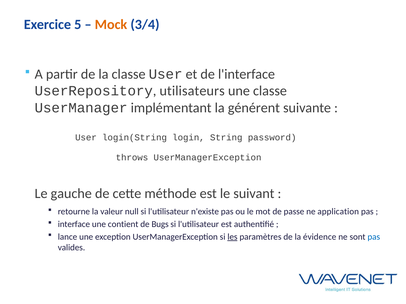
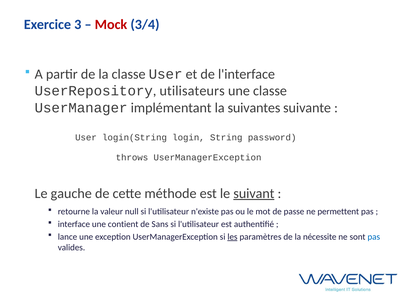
5: 5 -> 3 (78, 25)
Mock colour: orange -> red (111, 25)
générent: générent -> suivantes (254, 108)
suivant underline: none -> present (254, 194)
application: application -> permettent (338, 212)
Bugs: Bugs -> Sans (160, 224)
évidence: évidence -> nécessite (320, 237)
